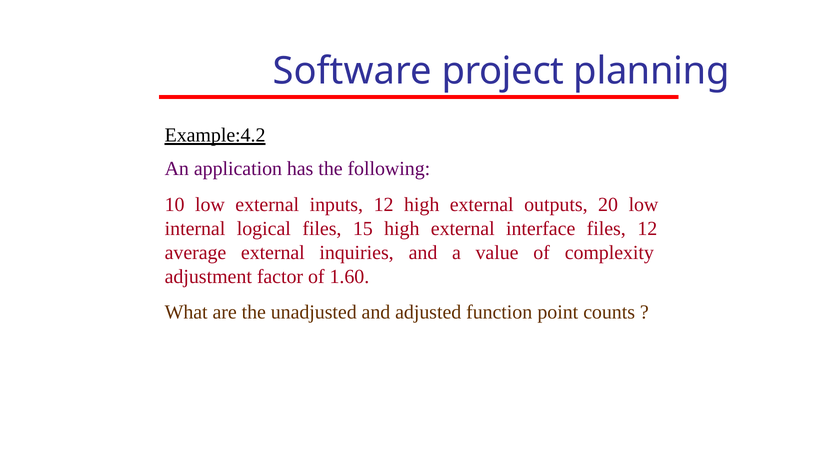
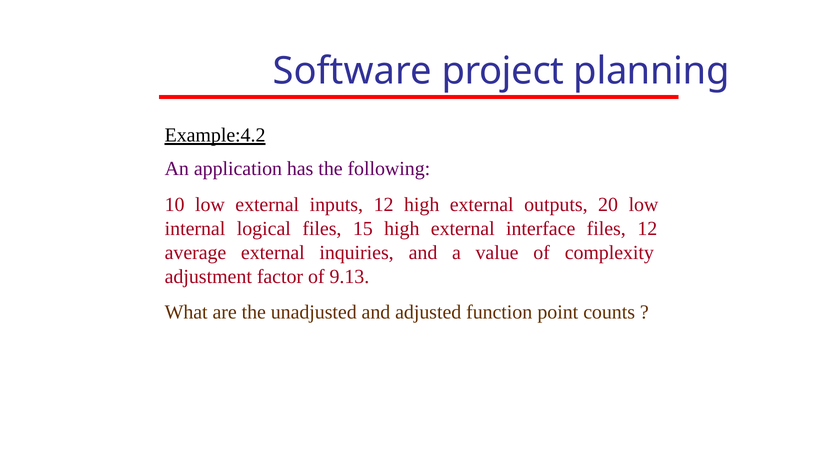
1.60: 1.60 -> 9.13 (349, 276)
